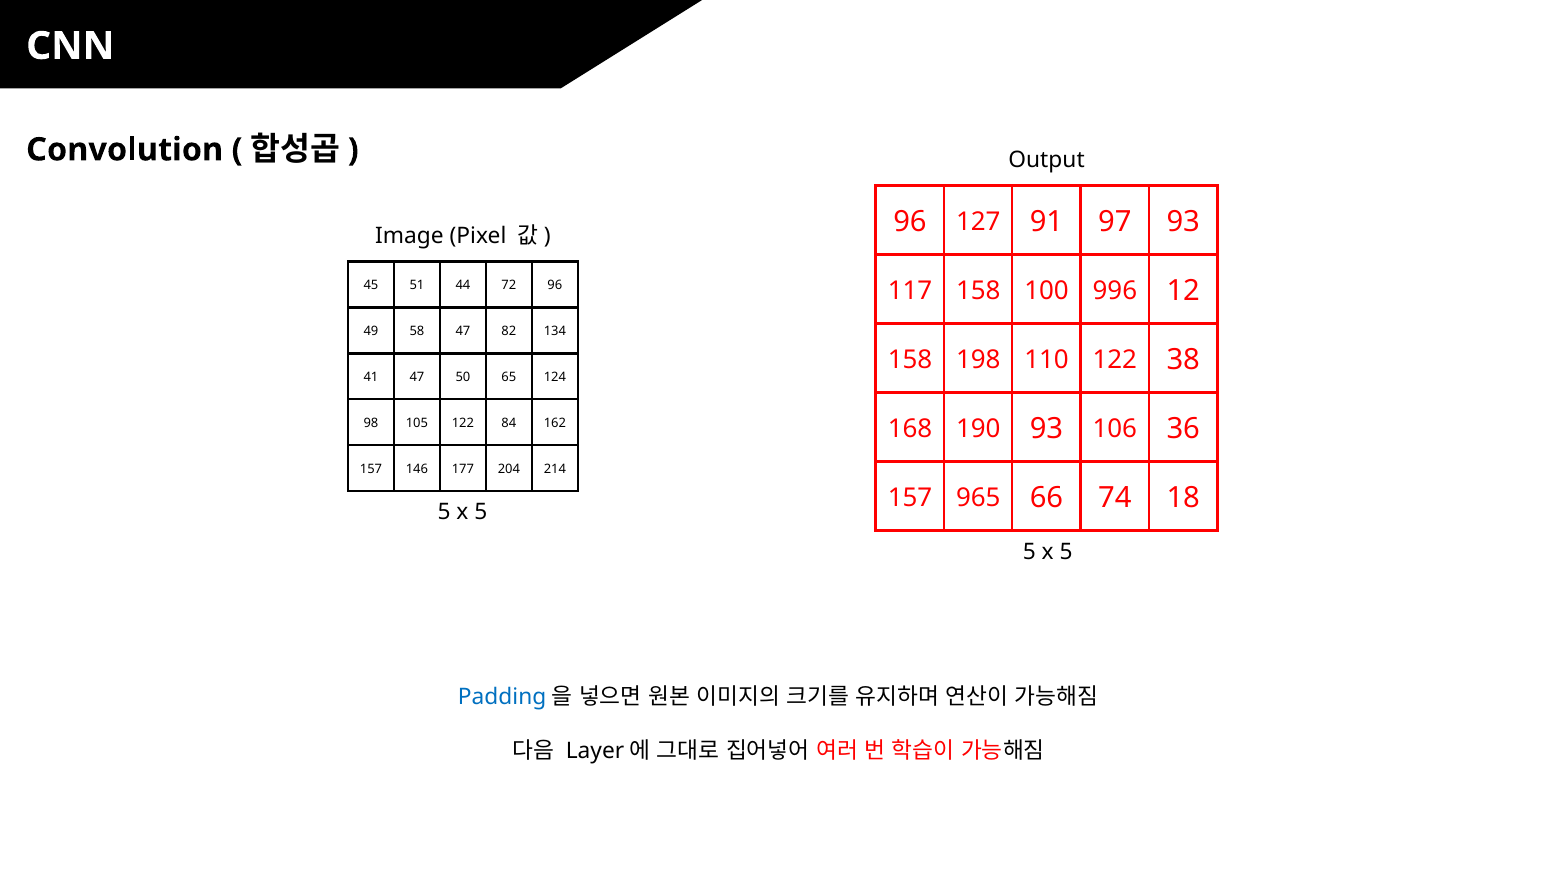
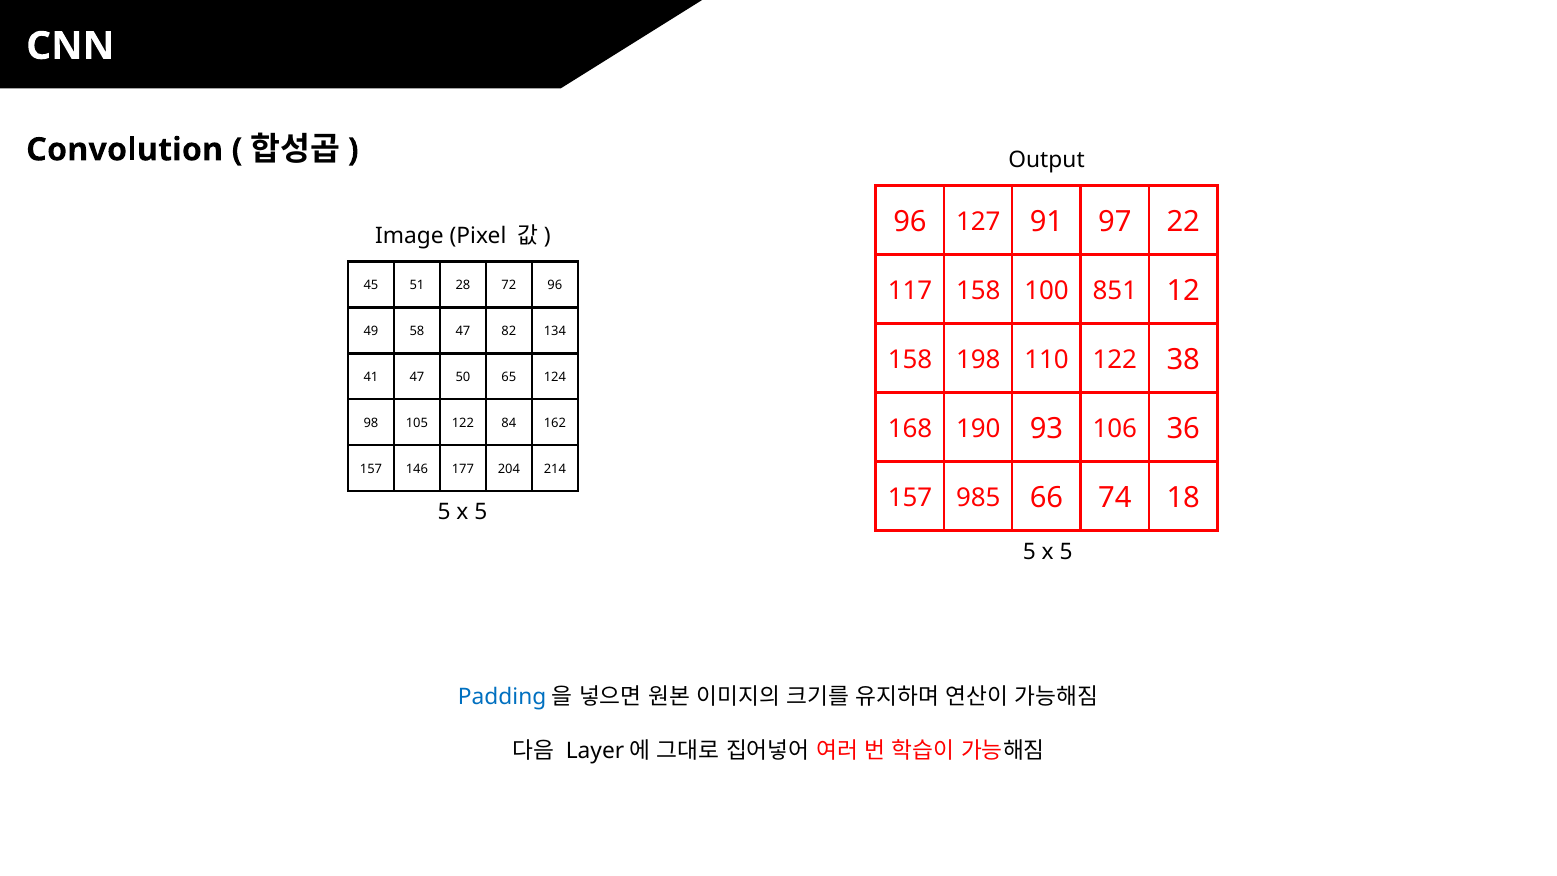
97 93: 93 -> 22 (1183, 222)
44: 44 -> 28 (463, 285)
996: 996 -> 851 (1115, 291)
965: 965 -> 985 (978, 498)
